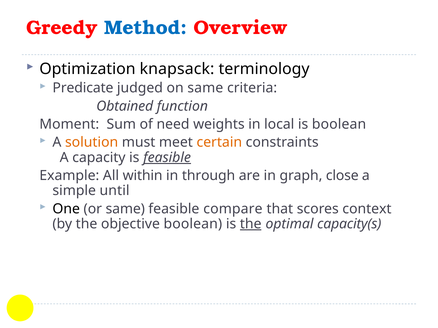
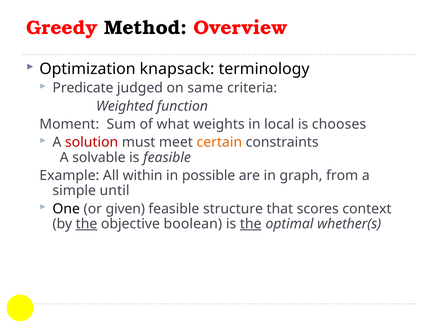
Method colour: blue -> black (146, 28)
Obtained: Obtained -> Weighted (125, 106)
need: need -> what (173, 124)
is boolean: boolean -> chooses (339, 124)
solution colour: orange -> red (92, 143)
capacity: capacity -> solvable (99, 158)
feasible underline: present -> none (167, 158)
through: through -> possible (209, 176)
close: close -> from (342, 176)
or same: same -> given (125, 209)
compare: compare -> structure (233, 209)
the underline: none -> present (87, 224)
capacity(s: capacity(s -> whether(s (349, 224)
